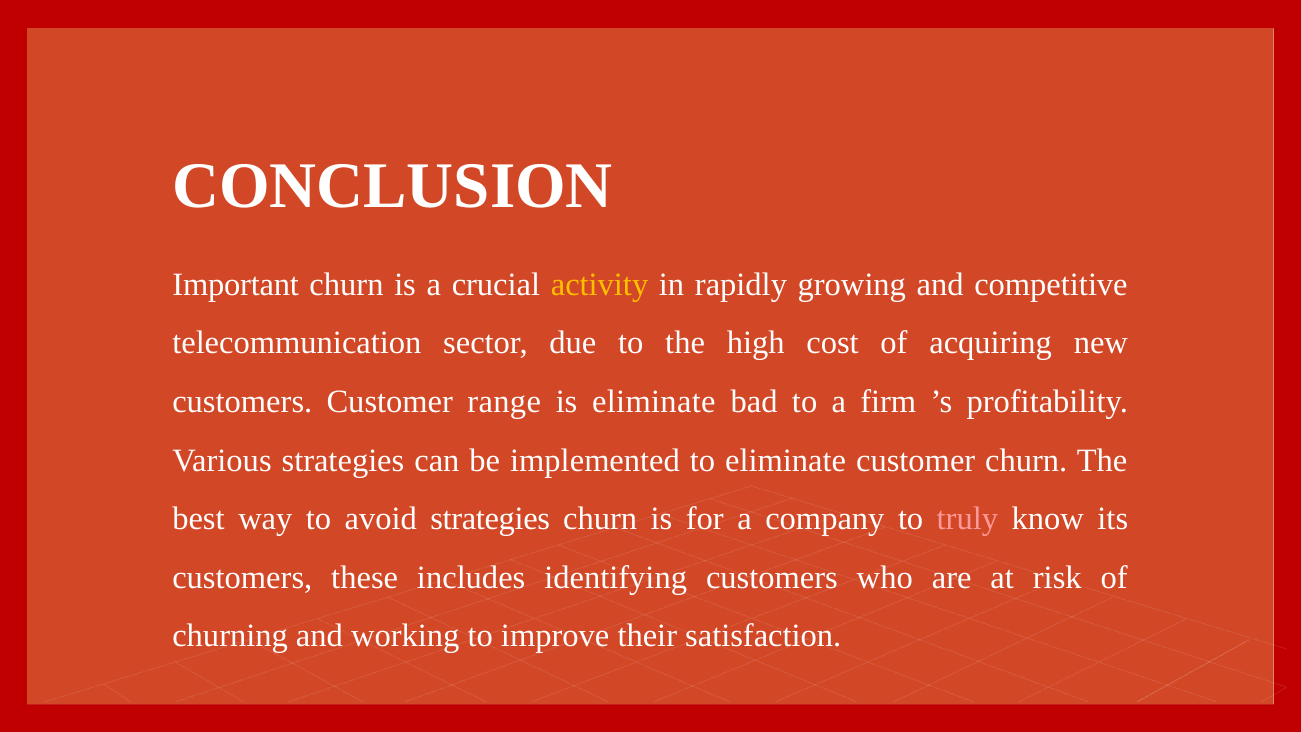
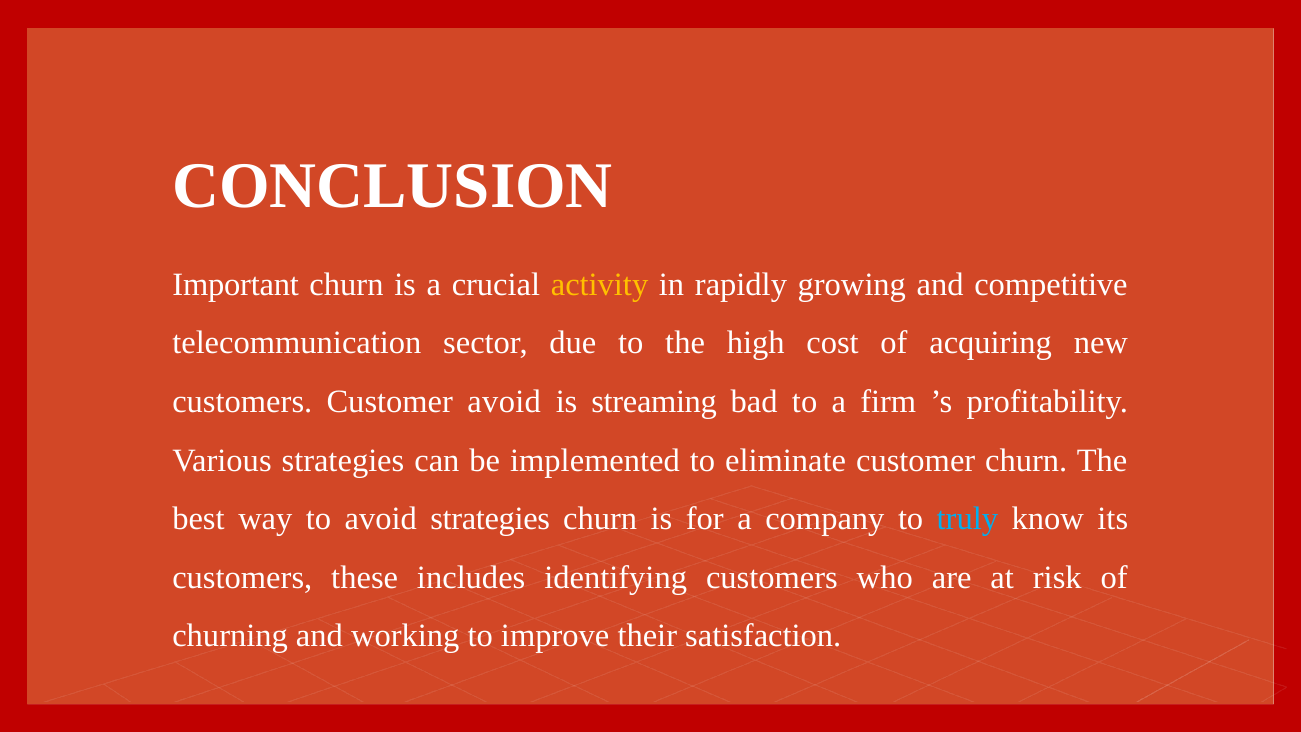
Customer range: range -> avoid (504, 402)
is eliminate: eliminate -> streaming (654, 402)
truly colour: pink -> light blue (967, 519)
